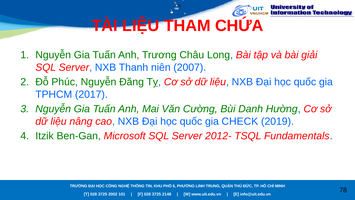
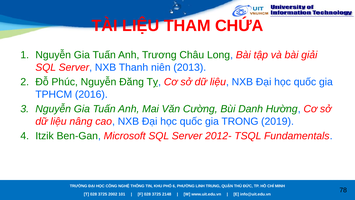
2007: 2007 -> 2013 (190, 67)
2017: 2017 -> 2016 (91, 94)
CHECK: CHECK -> TRONG (240, 121)
